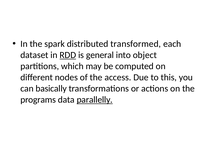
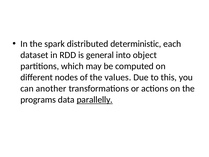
transformed: transformed -> deterministic (136, 44)
RDD underline: present -> none (68, 55)
access: access -> values (118, 77)
basically: basically -> another (51, 88)
